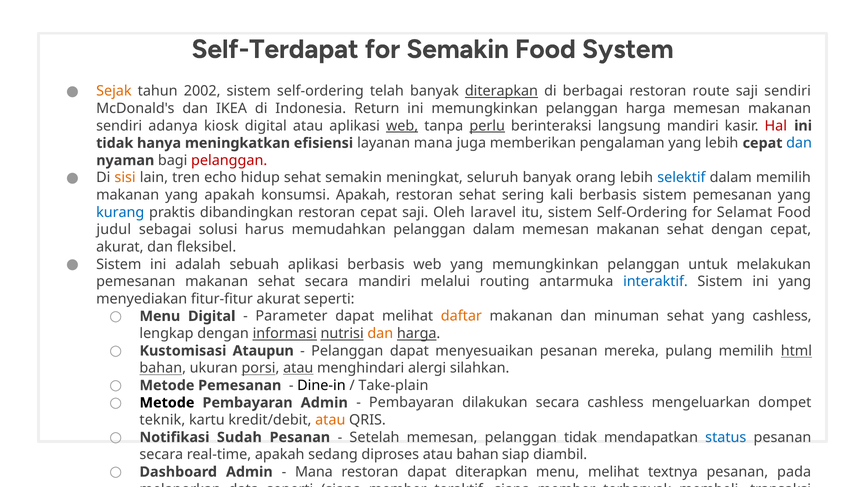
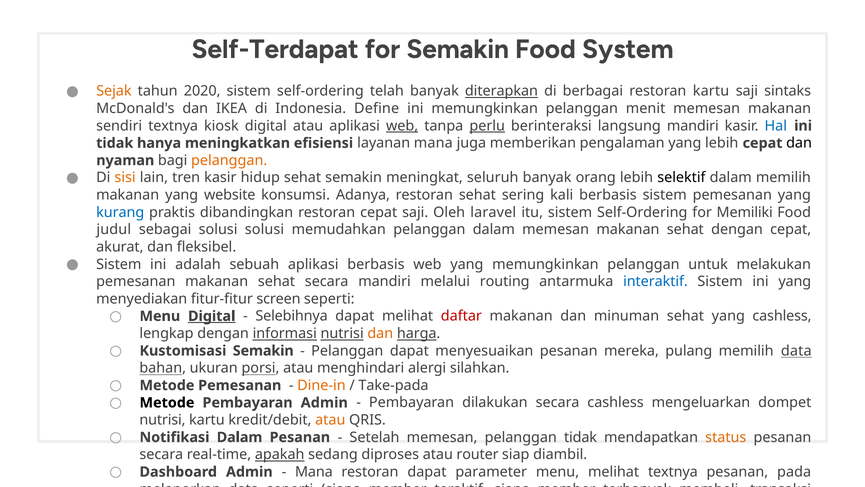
2002: 2002 -> 2020 (202, 91)
restoran route: route -> kartu (711, 91)
saji sendiri: sendiri -> sintaks (788, 91)
Return: Return -> Define (377, 108)
pelanggan harga: harga -> menit (646, 108)
sendiri adanya: adanya -> textnya (173, 126)
Hal colour: red -> blue (776, 126)
dan colour: blue -> black (799, 143)
pelanggan colour: red -> orange (229, 160)
tren echo: echo -> kasir (220, 178)
selektif colour: blue -> black (681, 178)
yang apakah: apakah -> website (230, 195)
konsumsi Apakah: Apakah -> Adanya (363, 195)
Selamat: Selamat -> Memiliki (745, 212)
solusi harus: harus -> solusi (265, 229)
fitur-fitur akurat: akurat -> screen (278, 299)
Digital underline: none -> present (212, 316)
Parameter: Parameter -> Selebihnya (292, 316)
daftar colour: orange -> red (461, 316)
Kustomisasi Ataupun: Ataupun -> Semakin (263, 350)
memilih html: html -> data (796, 350)
atau underline: present -> none (298, 368)
Dine-in colour: black -> orange (321, 385)
Take-plain: Take-plain -> Take-pada (393, 385)
teknik: teknik -> nutrisi (162, 420)
Notifikasi Sudah: Sudah -> Dalam (240, 437)
status colour: blue -> orange (726, 437)
apakah underline: none -> present (280, 454)
atau bahan: bahan -> router (478, 454)
dapat diterapkan: diterapkan -> parameter (491, 472)
